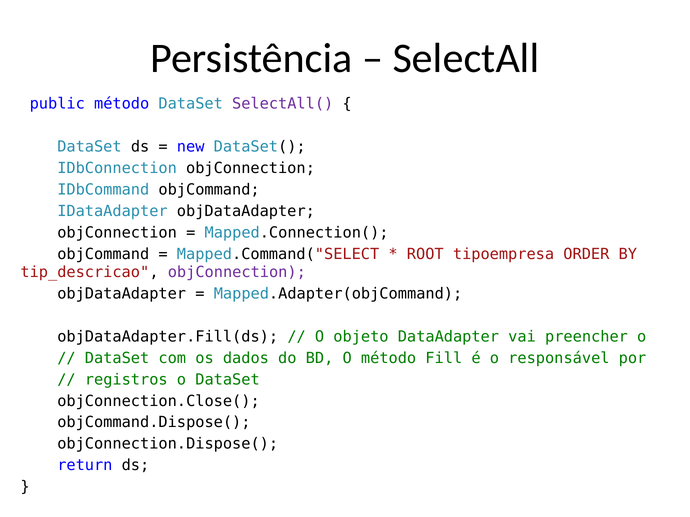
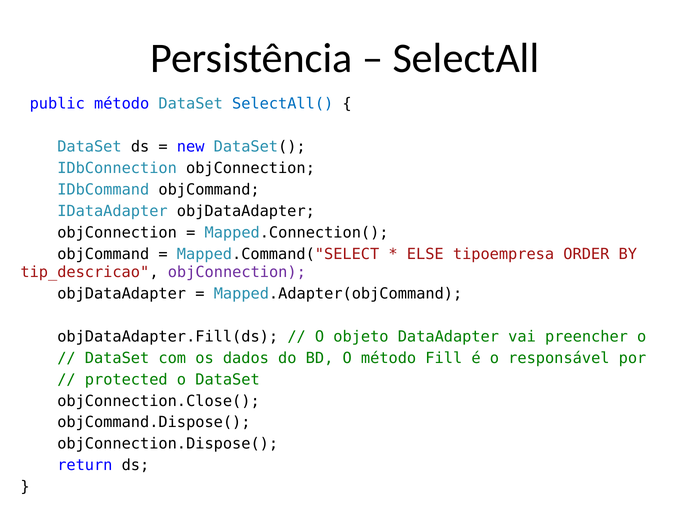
SelectAll( colour: purple -> blue (283, 104)
ROOT: ROOT -> ELSE (425, 254)
registros: registros -> protected (126, 380)
